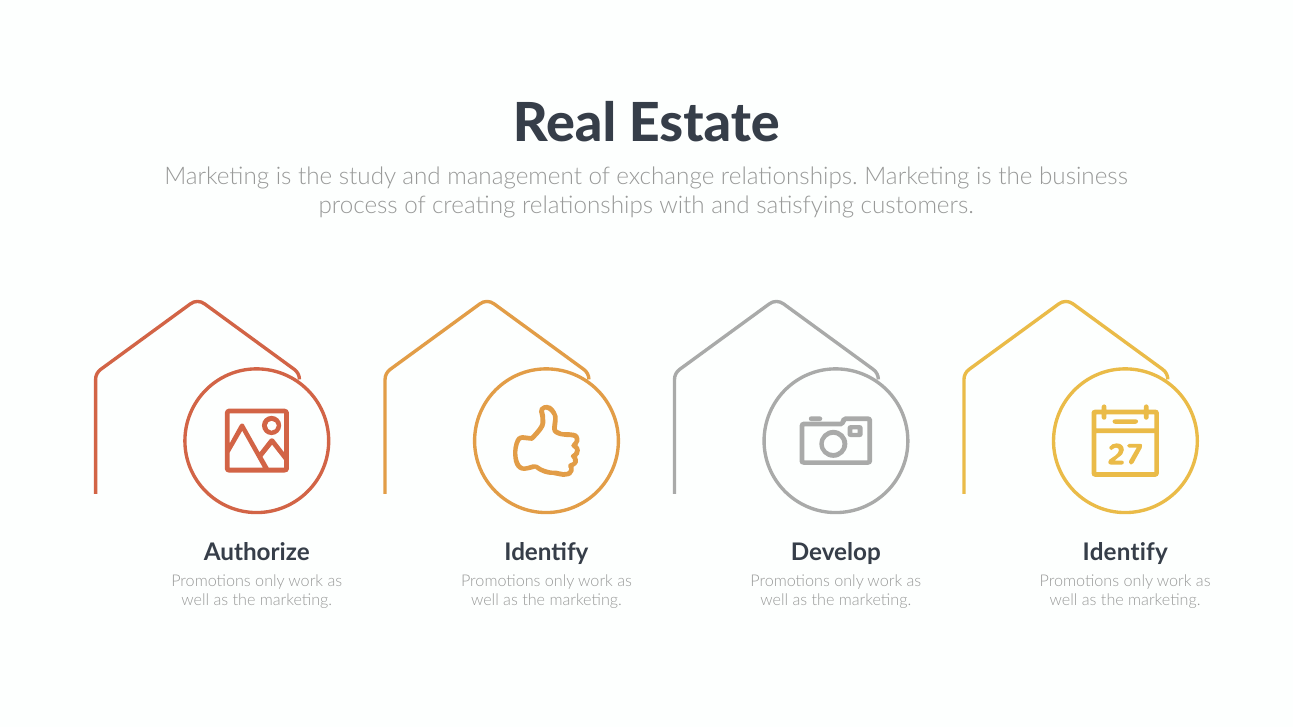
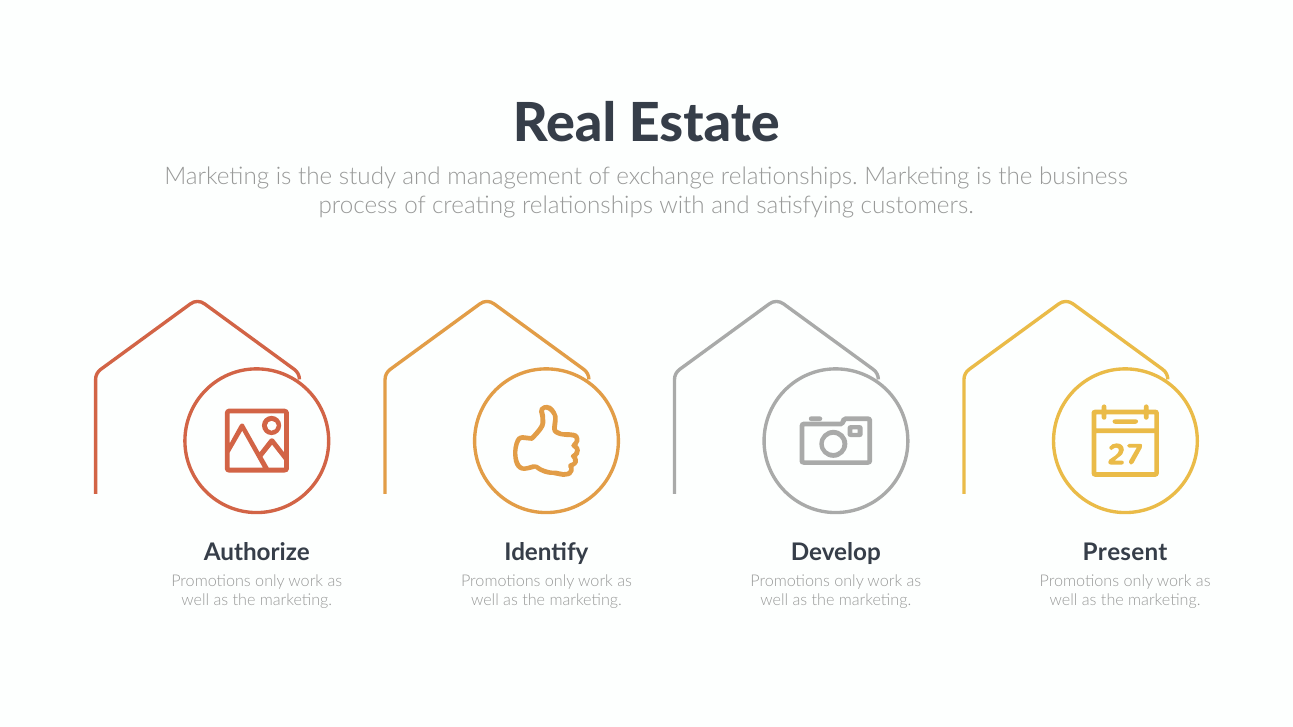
Identify: Identify -> Present (1125, 553)
